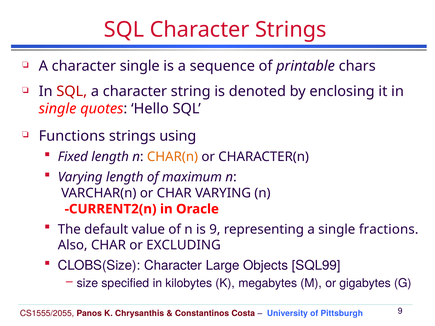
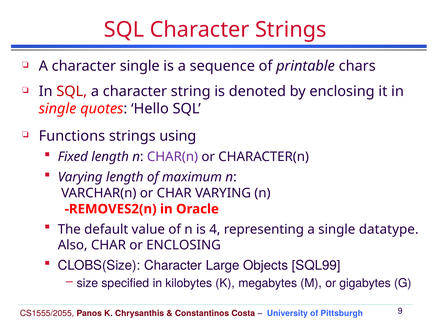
CHAR(n colour: orange -> purple (172, 157)
CURRENT2(n: CURRENT2(n -> REMOVES2(n (111, 209)
is 9: 9 -> 4 (215, 230)
fractions: fractions -> datatype (389, 230)
or EXCLUDING: EXCLUDING -> ENCLOSING (184, 245)
